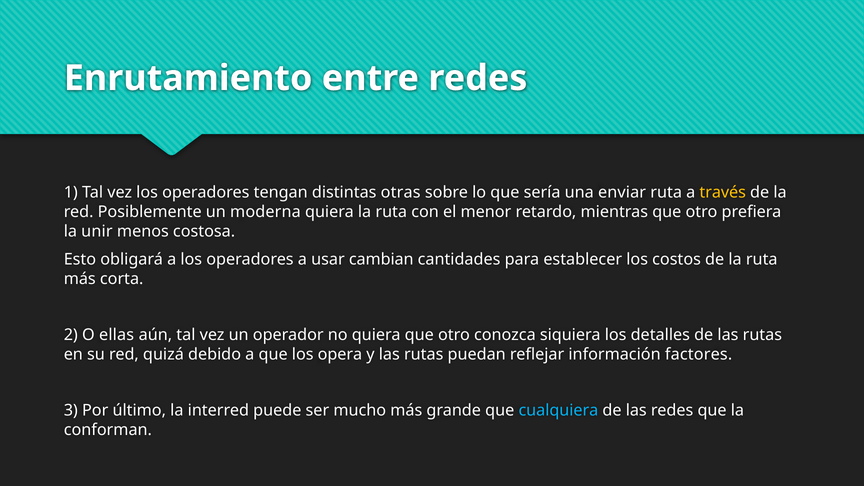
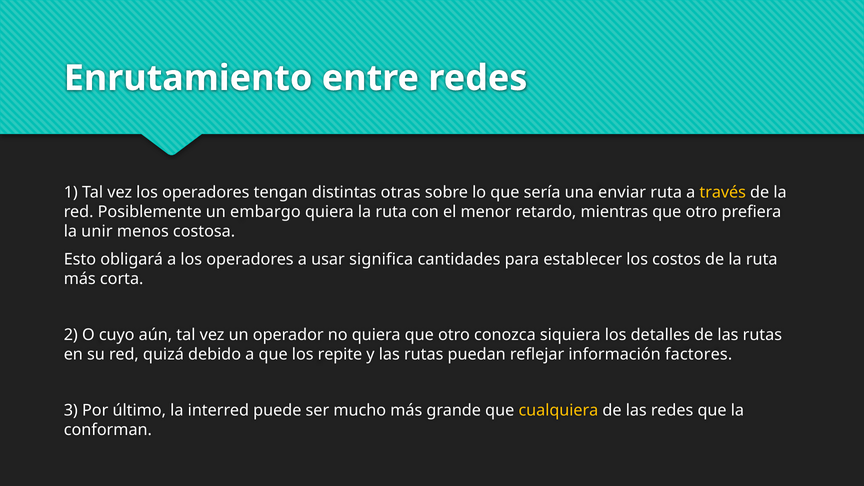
moderna: moderna -> embargo (265, 212)
cambian: cambian -> significa (381, 259)
ellas: ellas -> cuyo (117, 335)
opera: opera -> repite (340, 354)
cualquiera colour: light blue -> yellow (558, 411)
